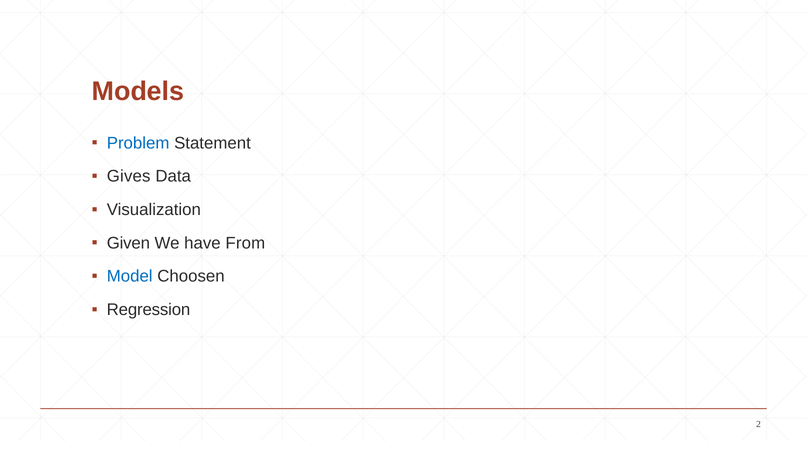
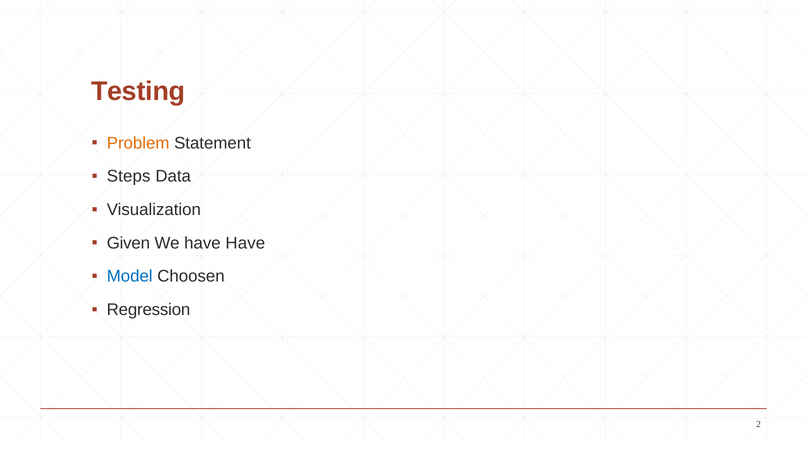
Models: Models -> Testing (138, 91)
Problem colour: blue -> orange (138, 143)
Gives: Gives -> Steps (129, 176)
have From: From -> Have (245, 243)
